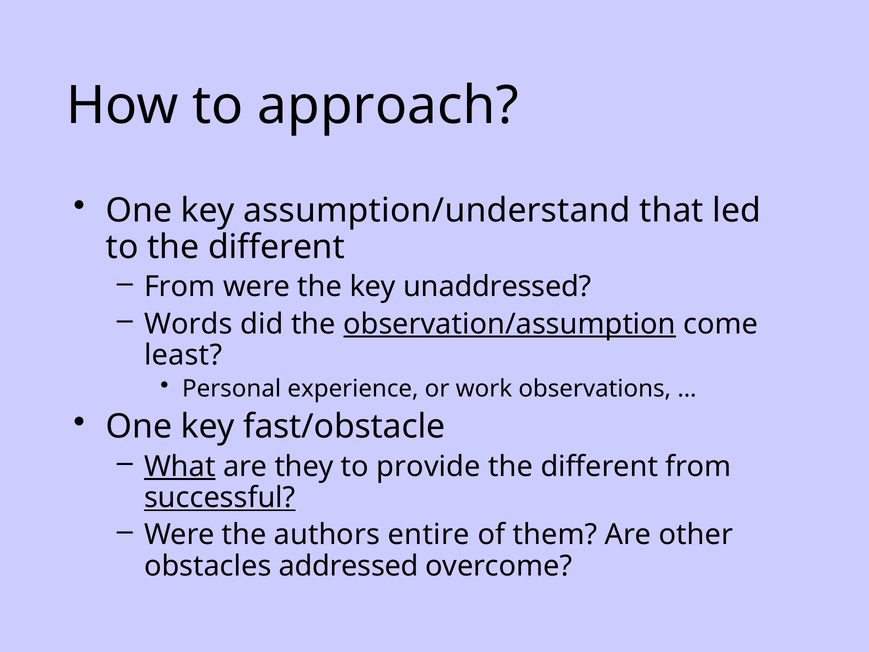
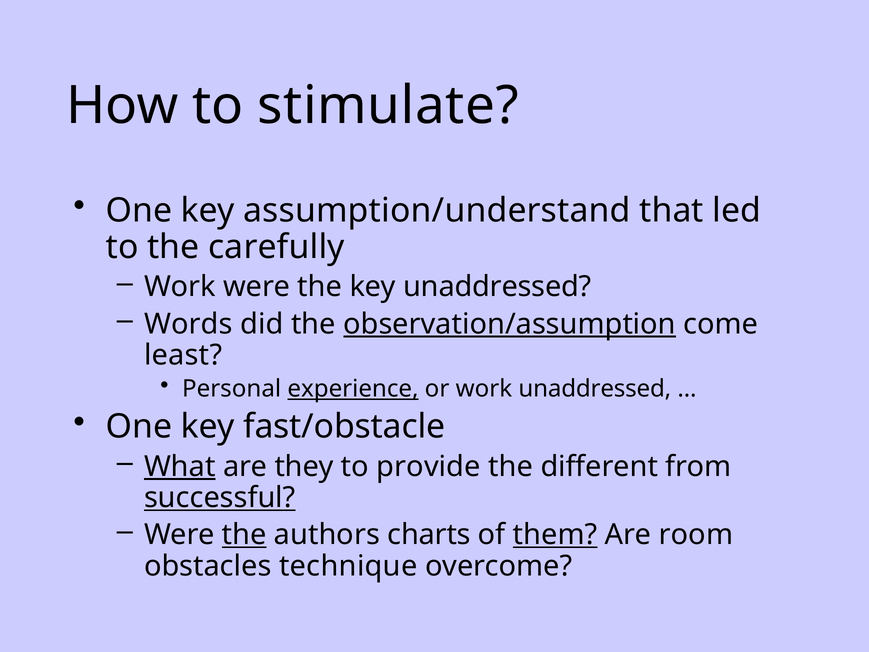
approach: approach -> stimulate (388, 106)
to the different: different -> carefully (276, 247)
From: From -> Work (180, 287)
experience underline: none -> present (353, 389)
work observations: observations -> unaddressed (595, 389)
the underline: none -> present (244, 535)
entire: entire -> charts (429, 535)
them underline: none -> present (555, 535)
other: other -> room (696, 535)
addressed: addressed -> technique (348, 566)
